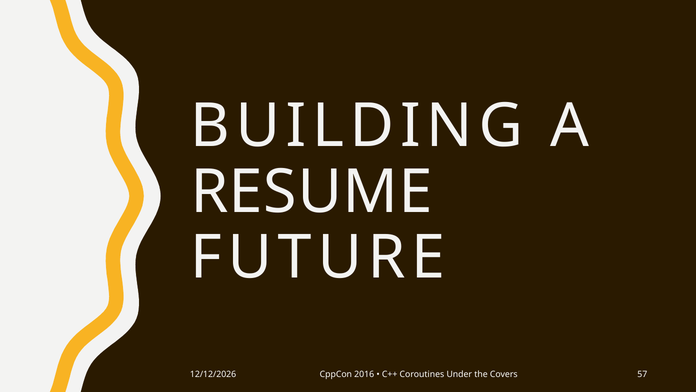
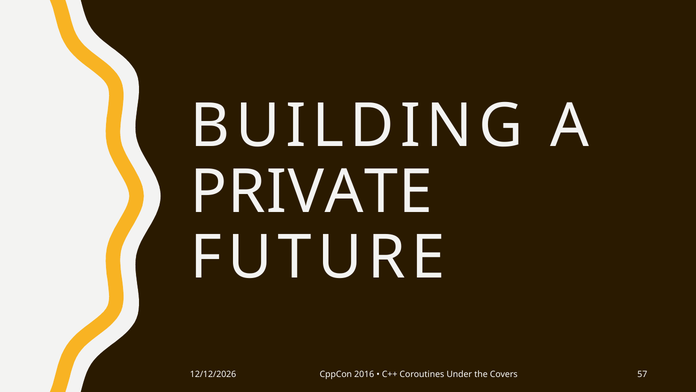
RESUME: RESUME -> PRIVATE (311, 192)
